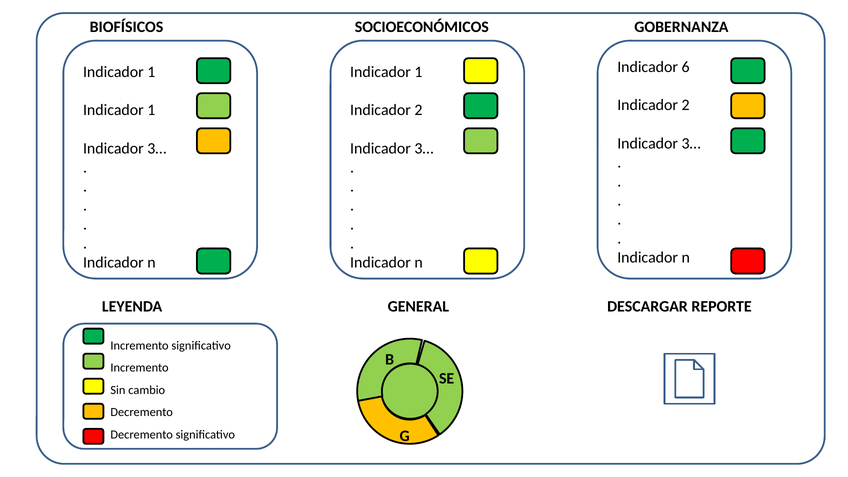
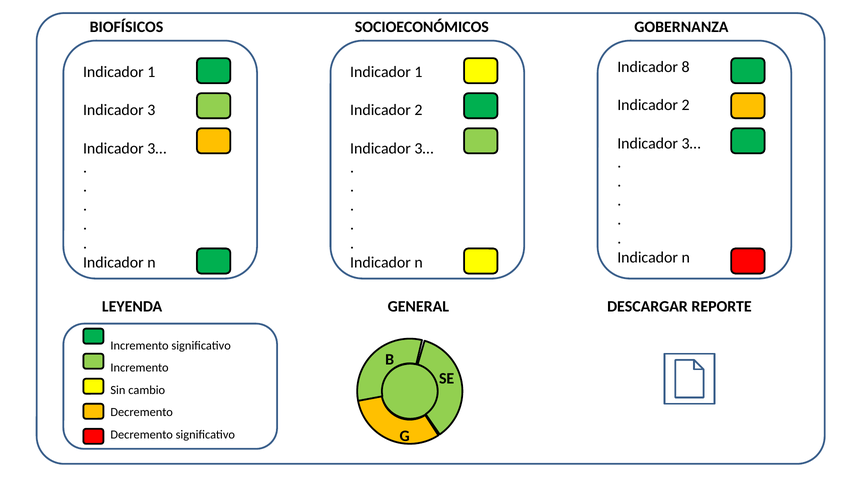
6: 6 -> 8 (686, 67)
1: 1 -> 3 (151, 110)
